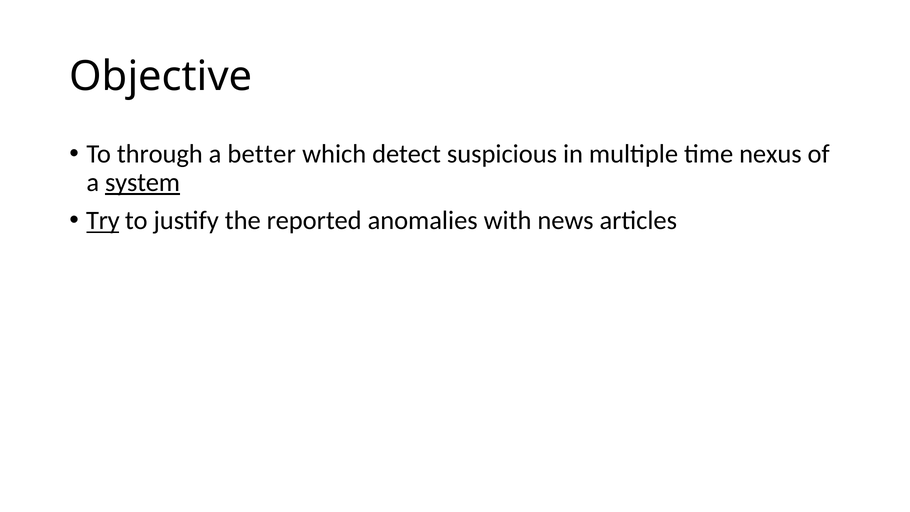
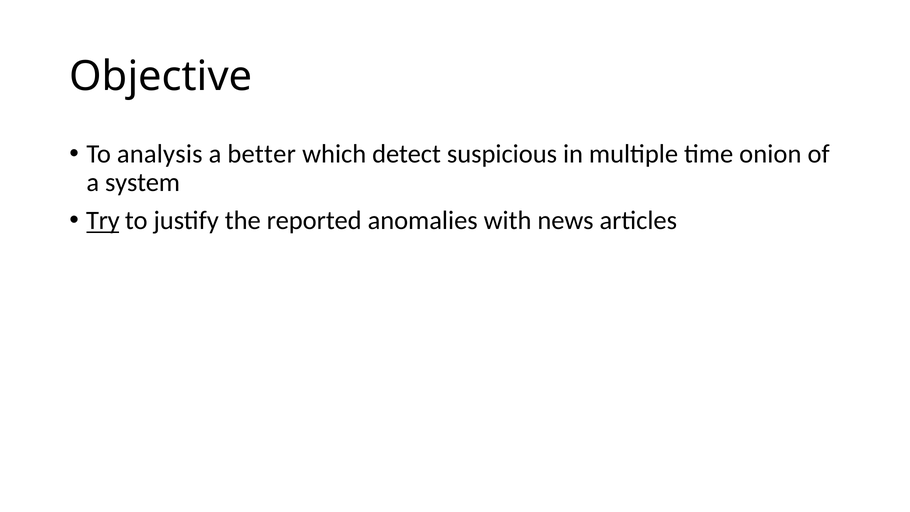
through: through -> analysis (160, 154)
nexus: nexus -> onion (770, 154)
system underline: present -> none (143, 183)
